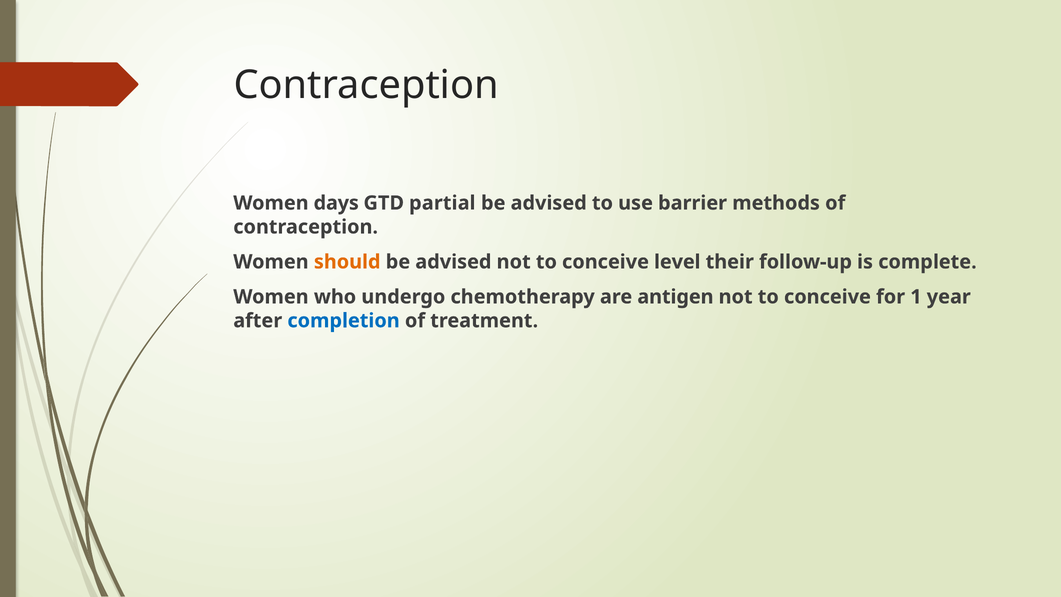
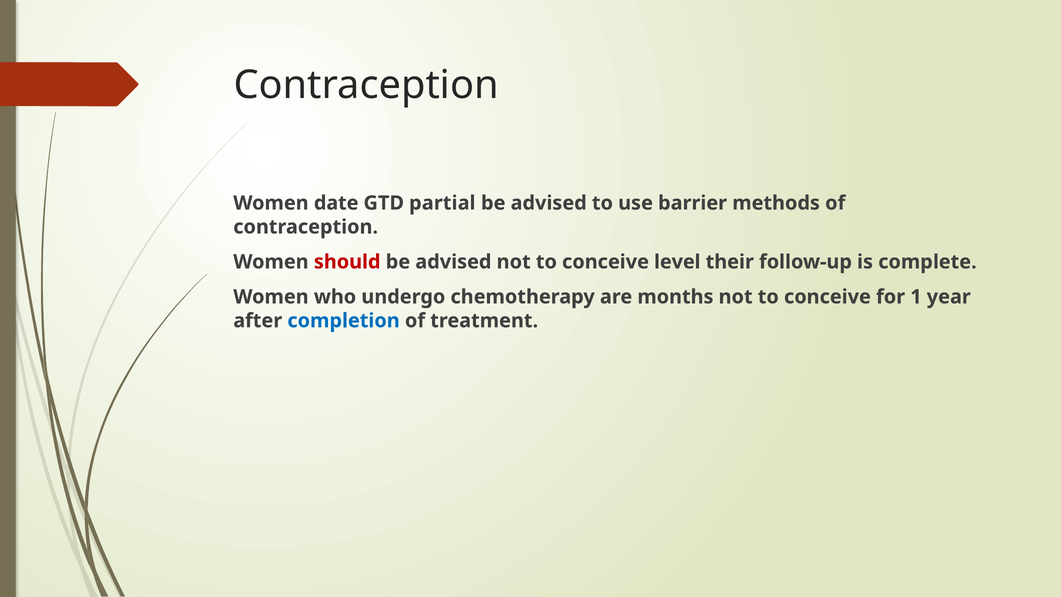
days: days -> date (336, 203)
should colour: orange -> red (347, 262)
antigen: antigen -> months (675, 297)
